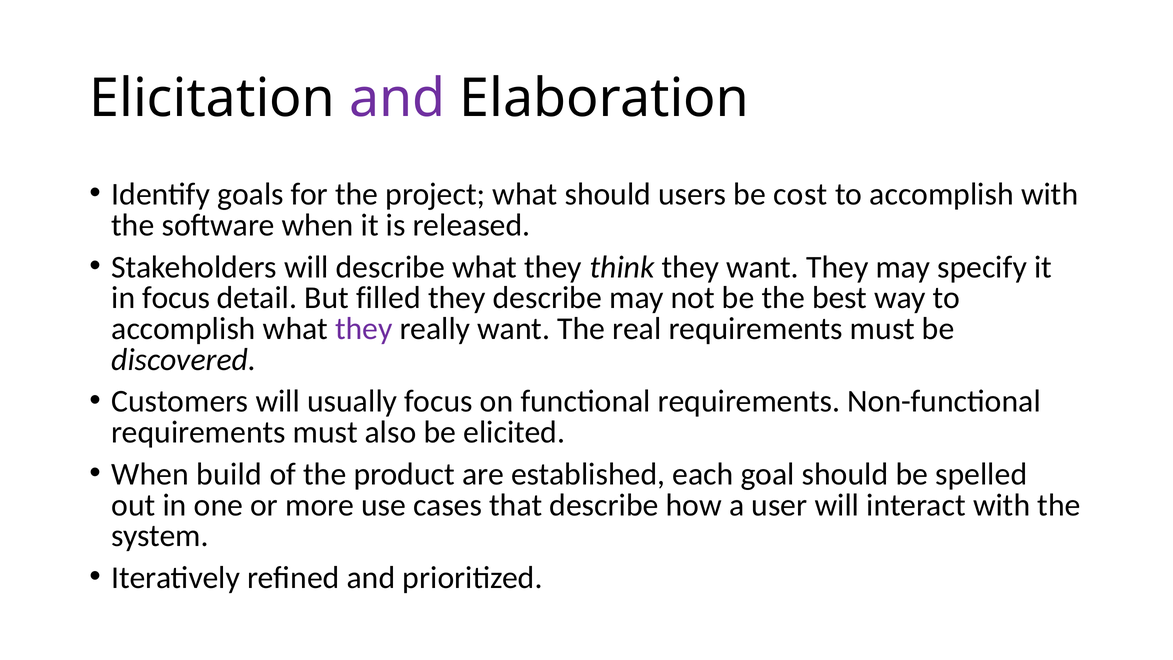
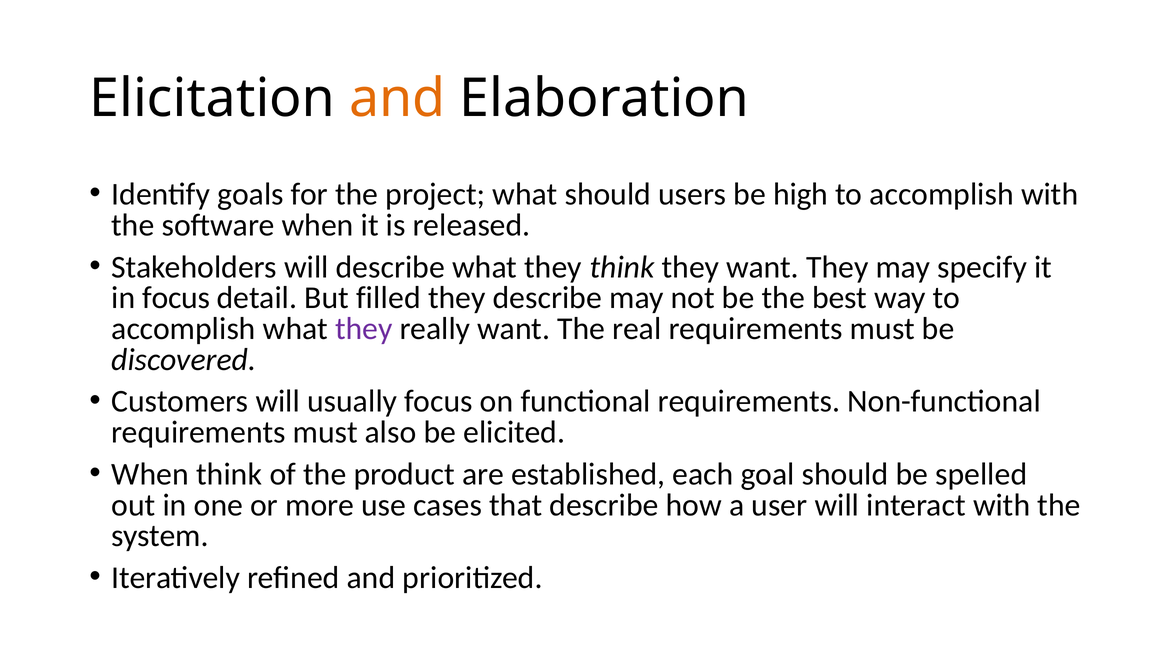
and colour: purple -> orange (397, 99)
cost: cost -> high (801, 194)
When build: build -> think (229, 474)
